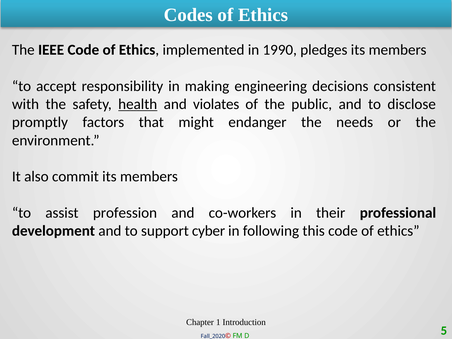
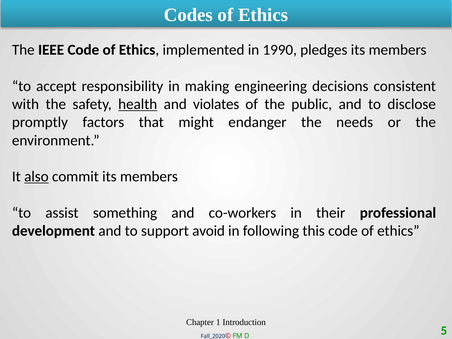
also underline: none -> present (36, 177)
profession: profession -> something (125, 213)
cyber: cyber -> avoid (209, 231)
